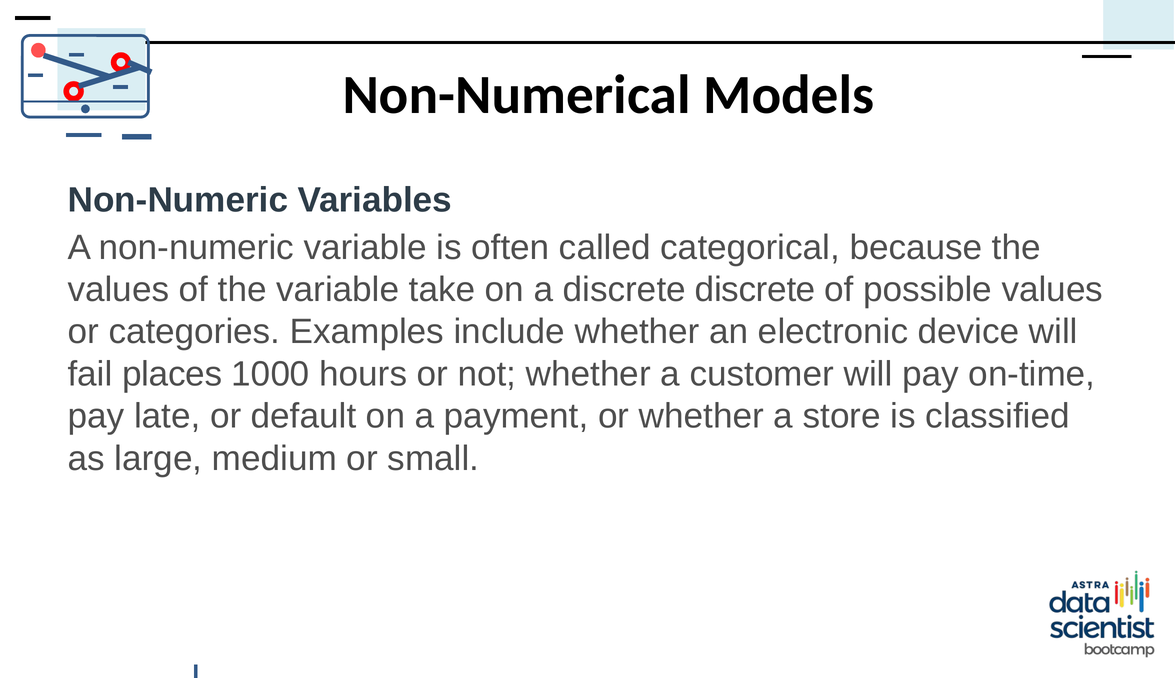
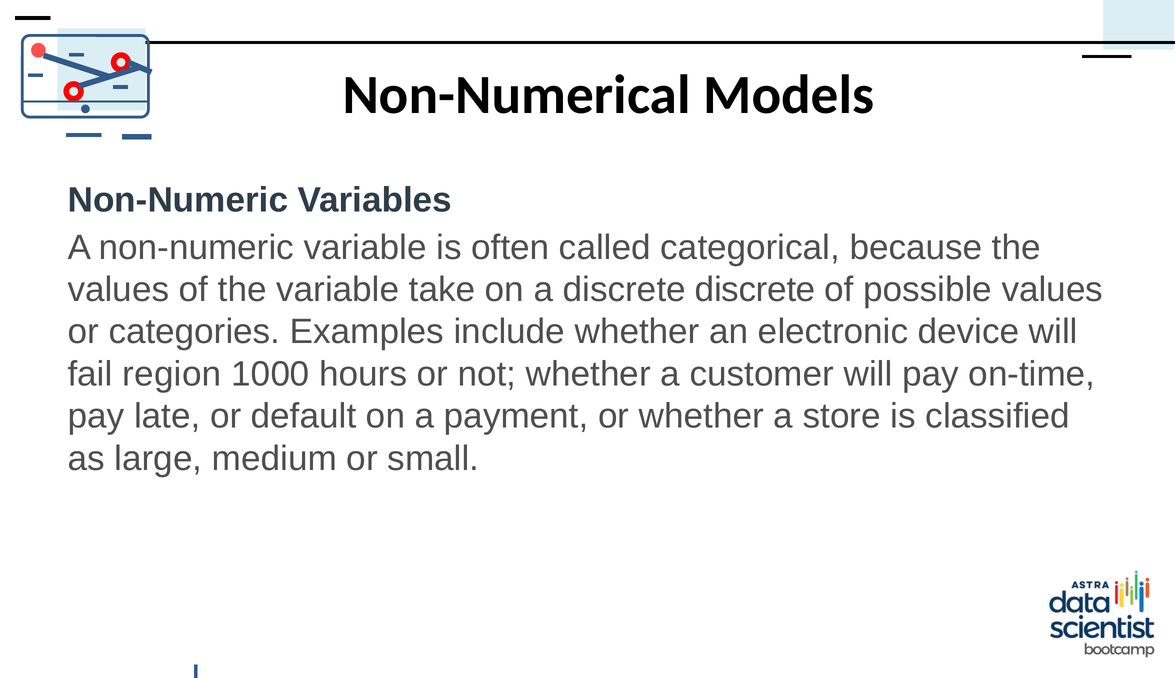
places: places -> region (172, 374)
